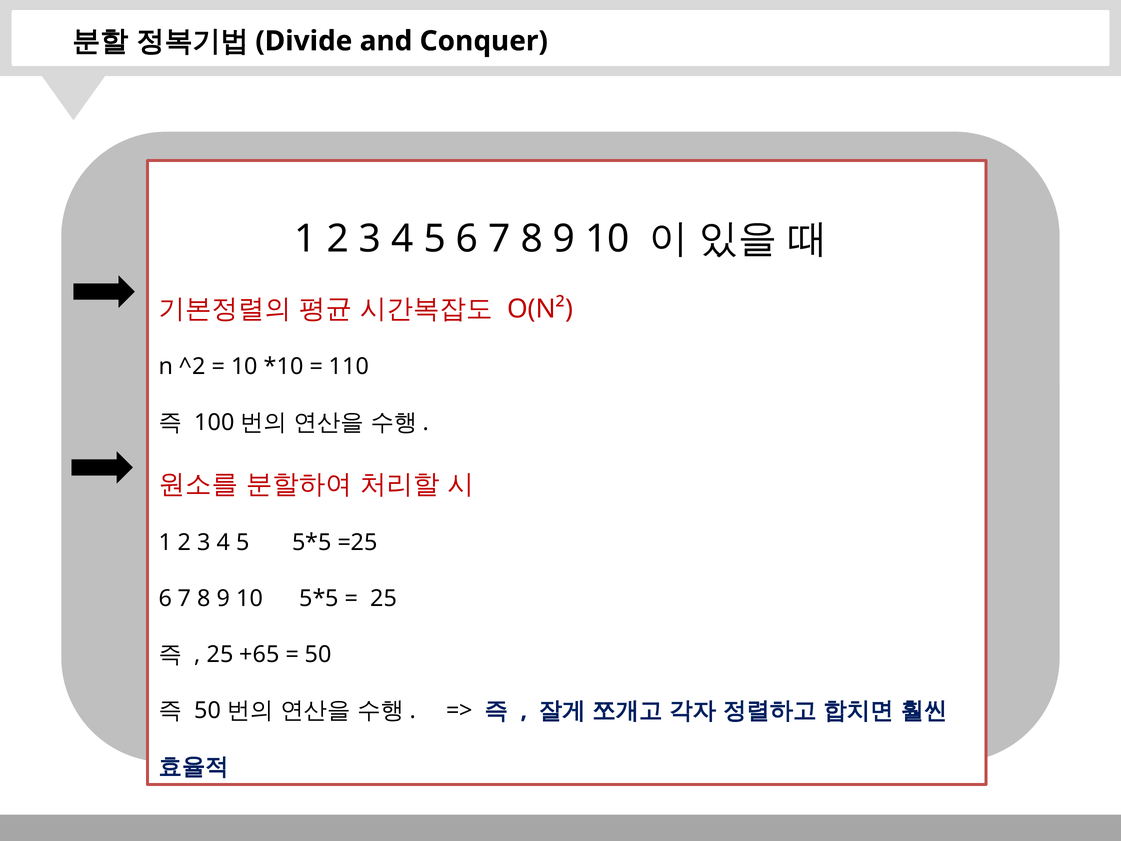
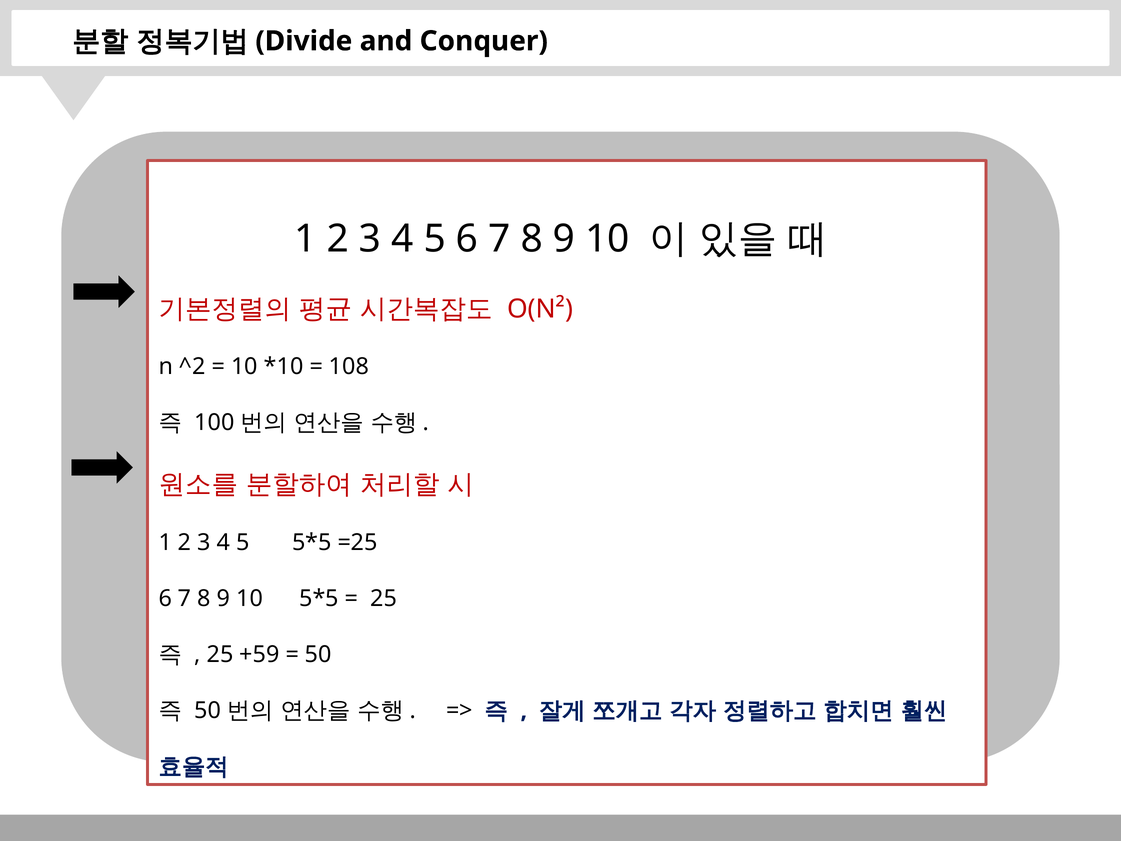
110: 110 -> 108 (349, 367)
+65: +65 -> +59 (259, 654)
